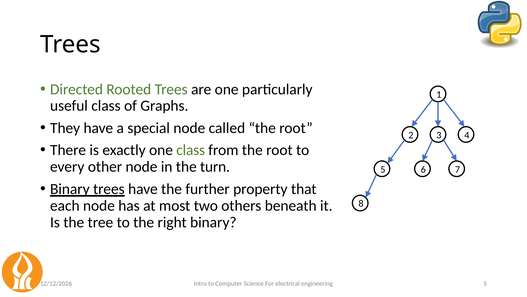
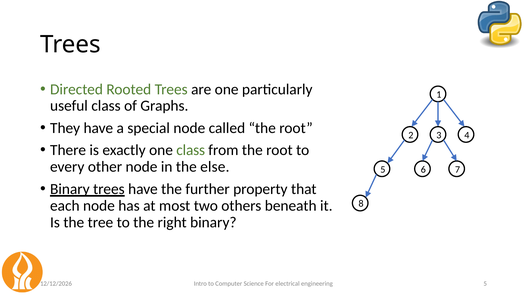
turn: turn -> else (215, 167)
